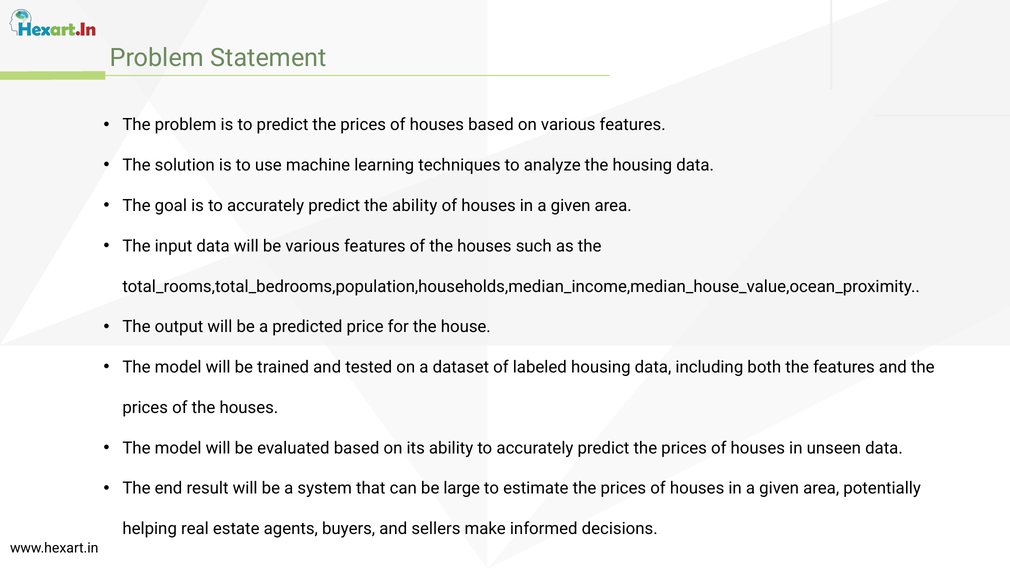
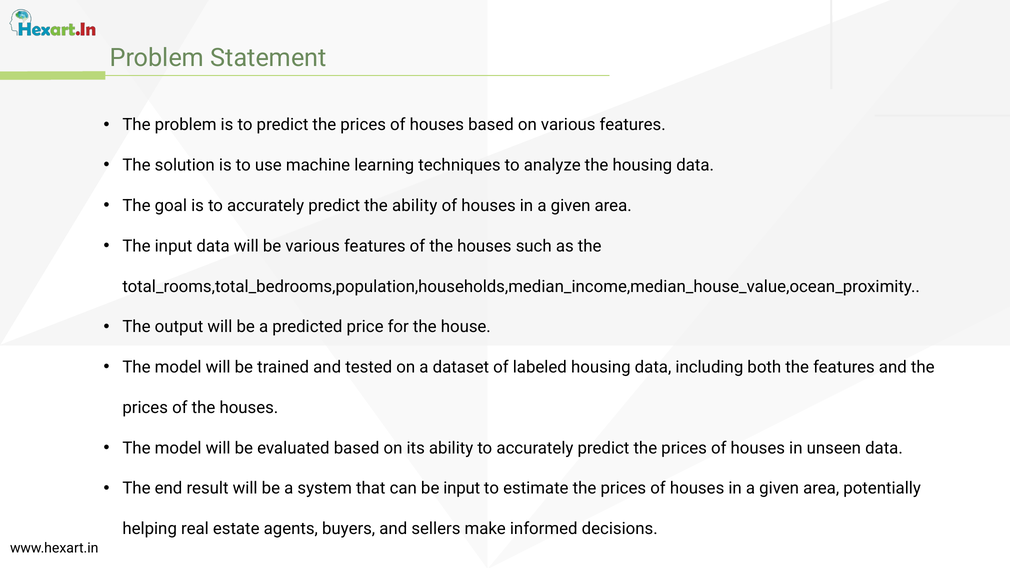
be large: large -> input (462, 489)
